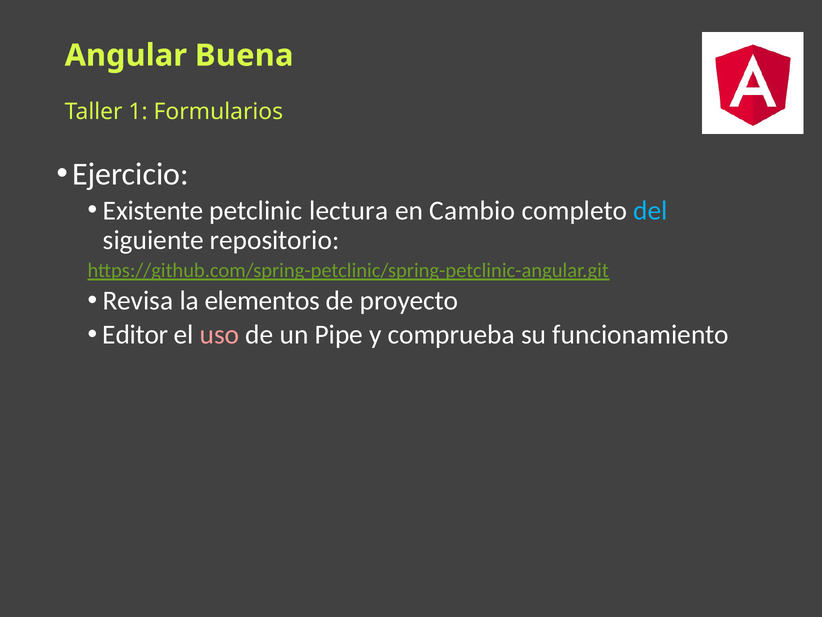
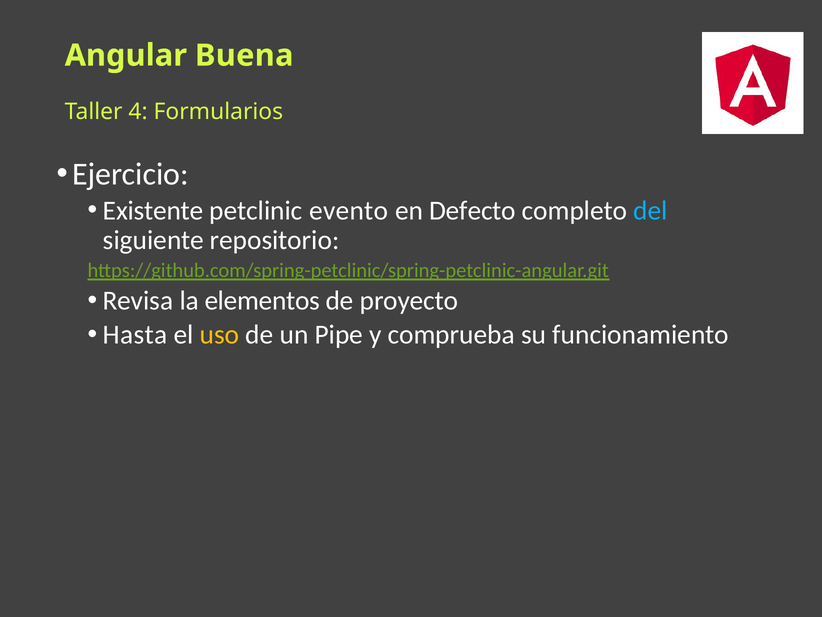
1: 1 -> 4 (138, 111)
lectura: lectura -> evento (349, 210)
Cambio: Cambio -> Defecto (473, 210)
Editor: Editor -> Hasta (135, 334)
uso colour: pink -> yellow (219, 334)
